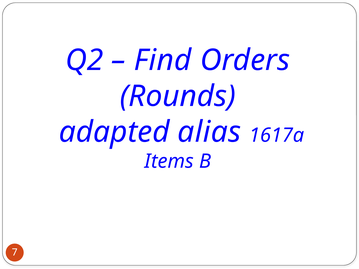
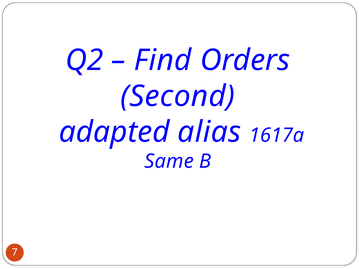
Rounds: Rounds -> Second (178, 96)
Items: Items -> Same (169, 161)
